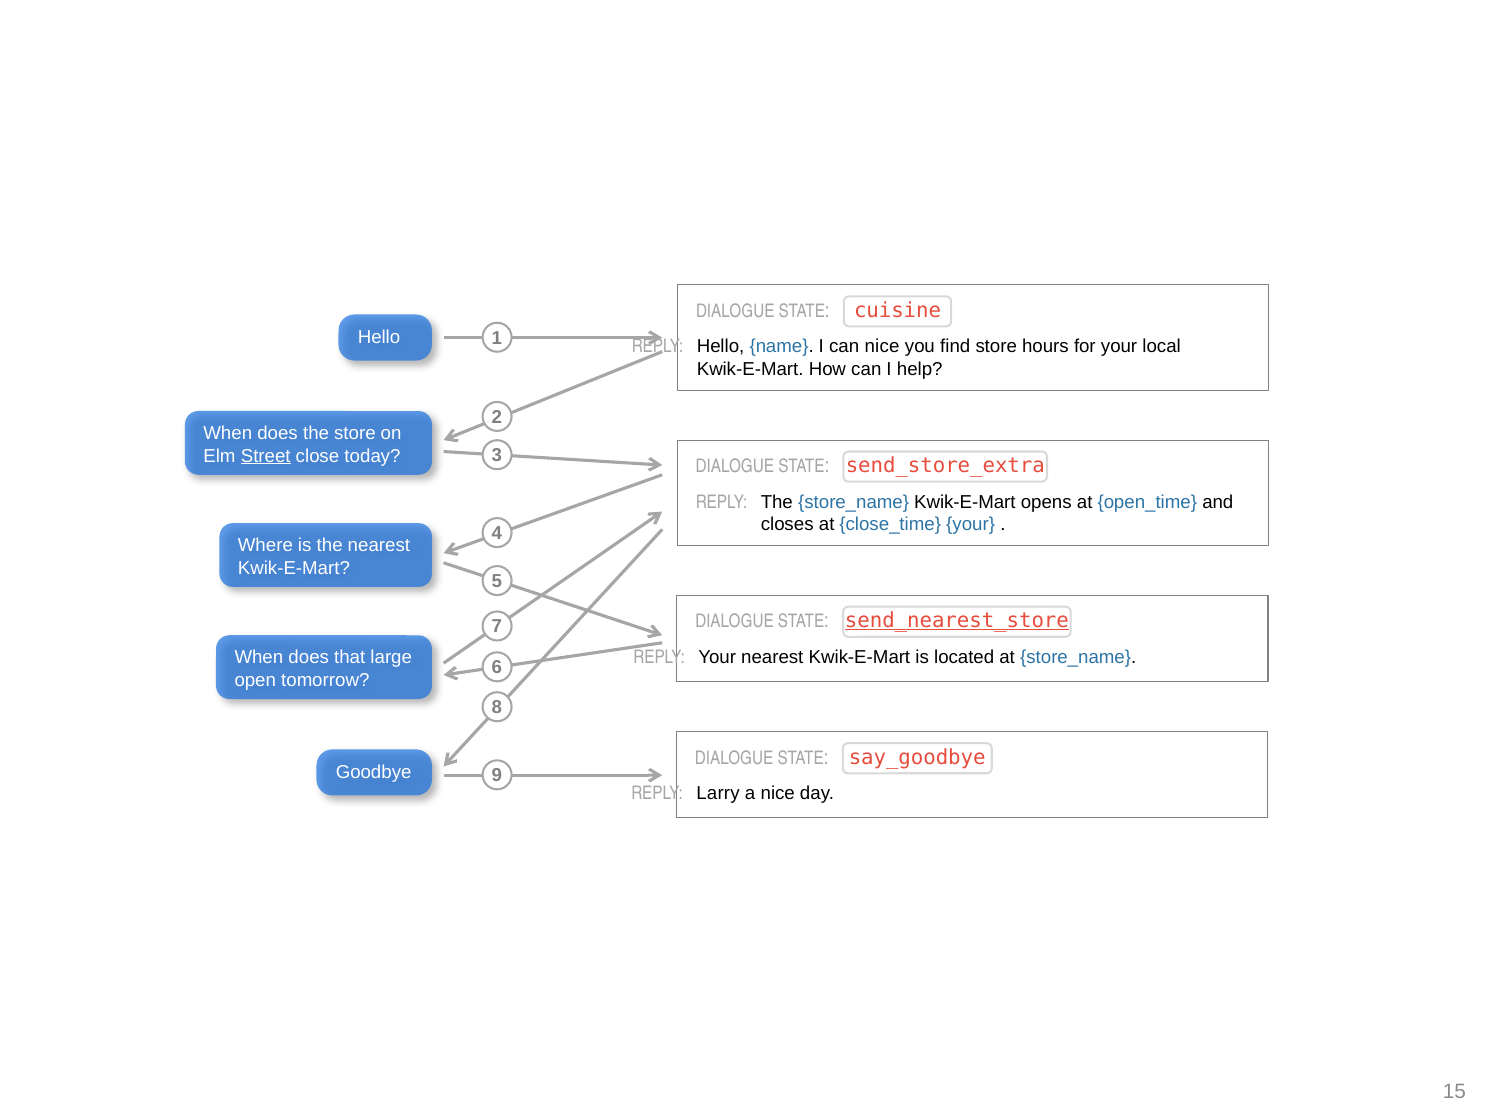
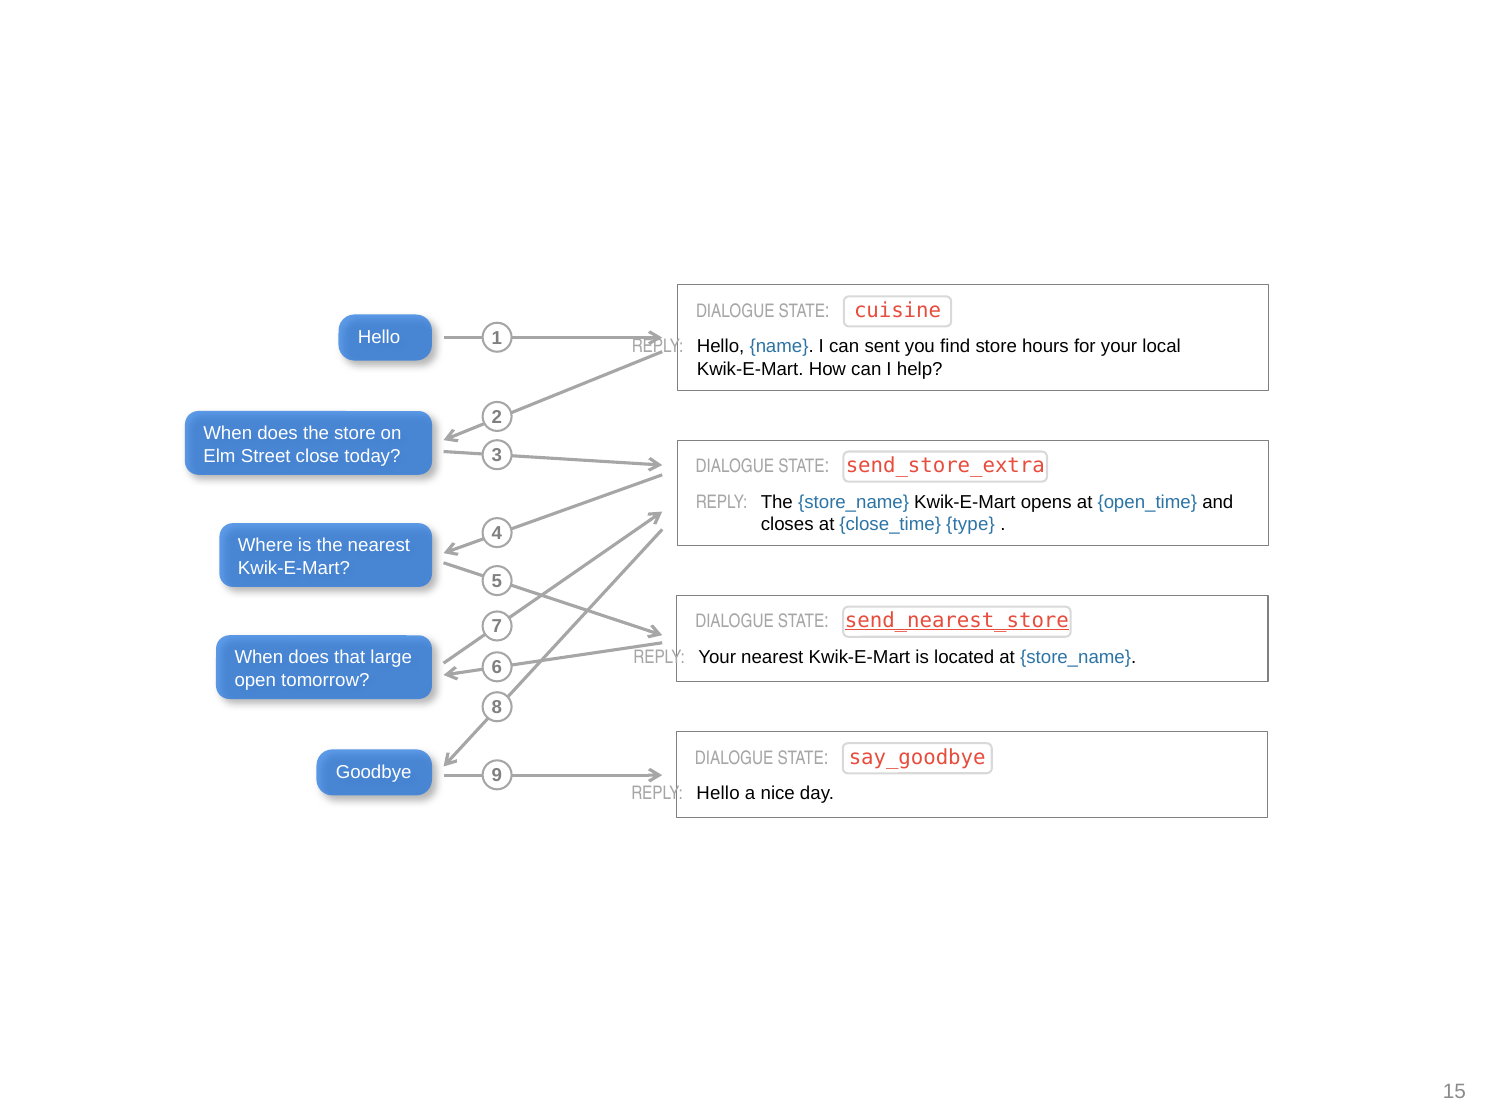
can nice: nice -> sent (882, 347)
Street underline: present -> none (266, 456)
close_time your: your -> type (971, 524)
Larry: Larry -> Hello (718, 793)
